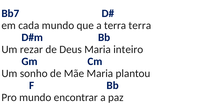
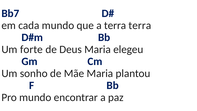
rezar: rezar -> forte (31, 49)
inteiro: inteiro -> elegeu (128, 49)
